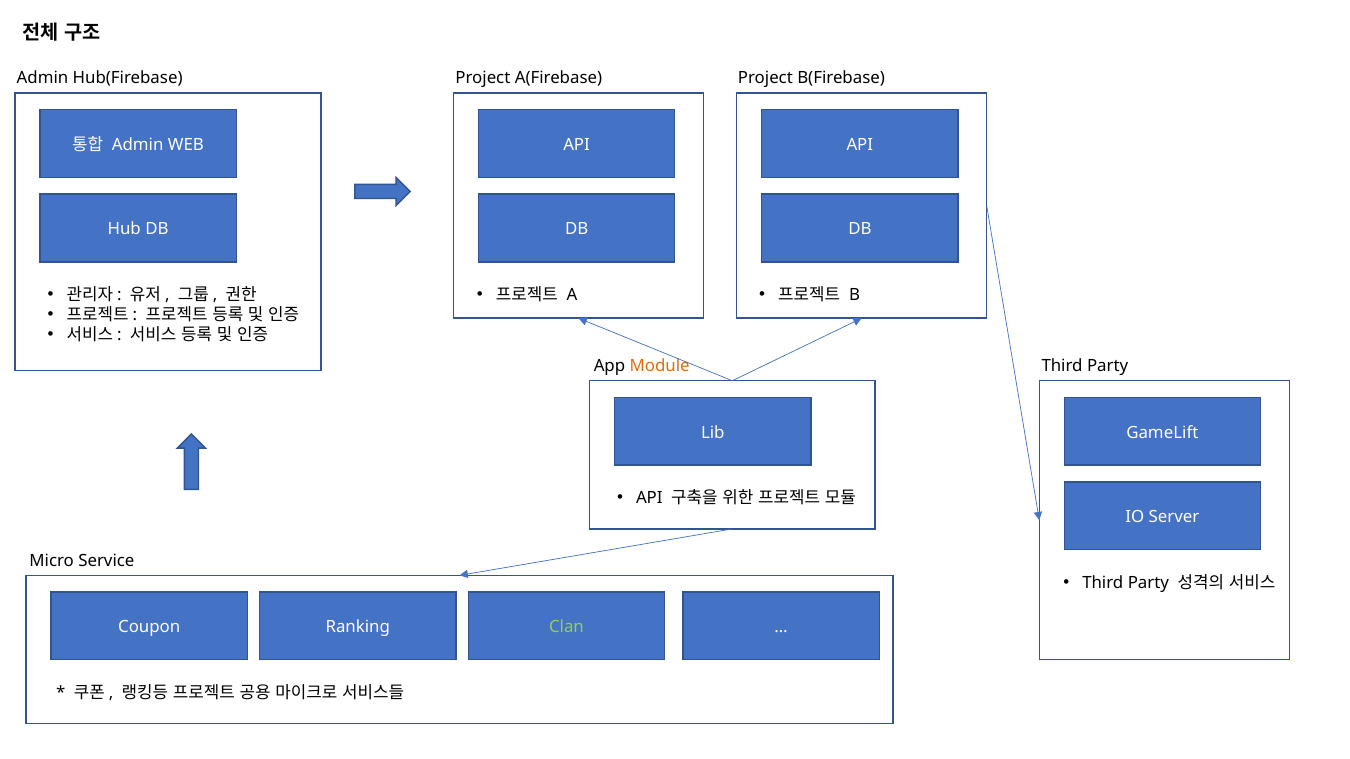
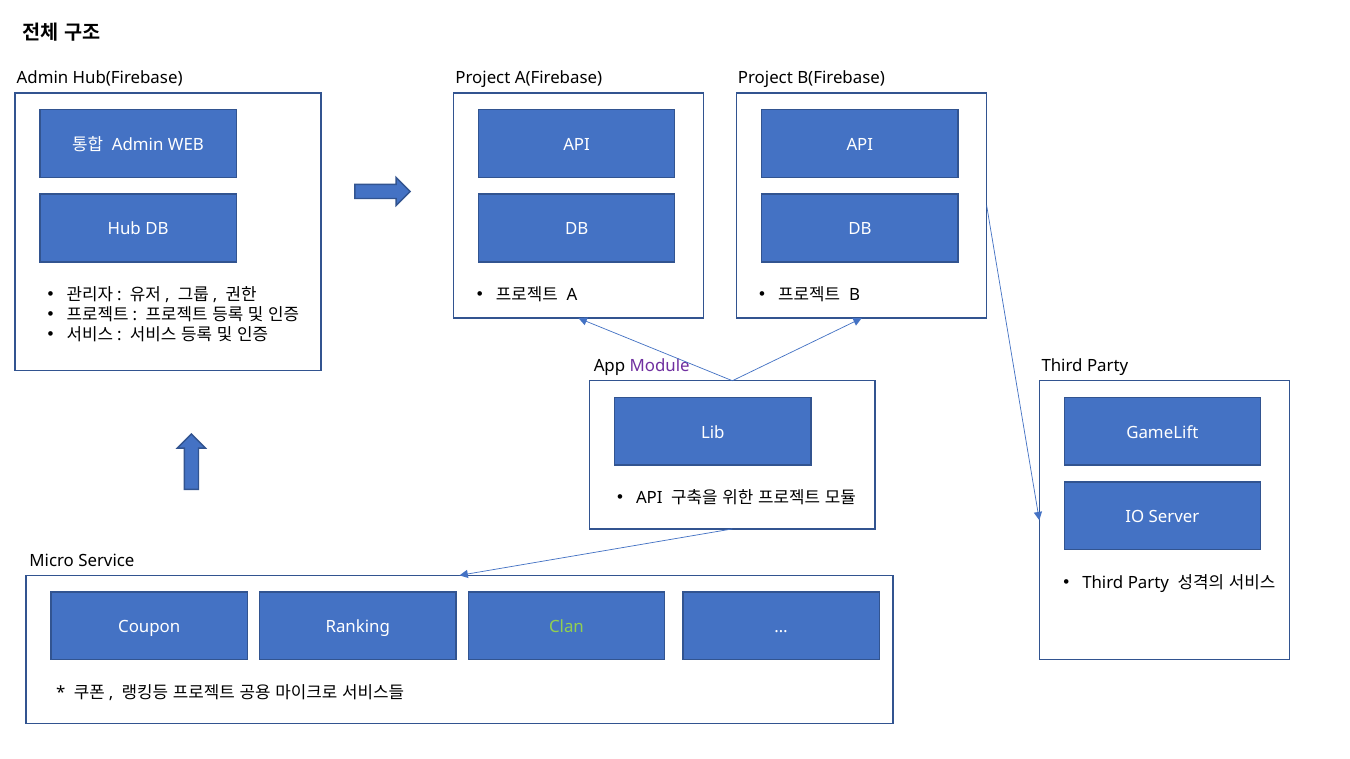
Module colour: orange -> purple (660, 367)
